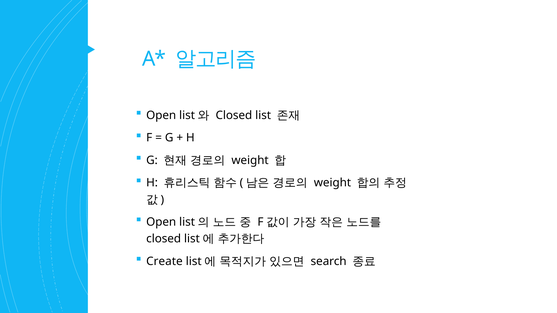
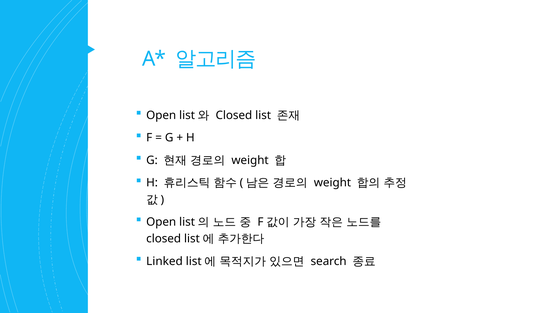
Create: Create -> Linked (164, 262)
